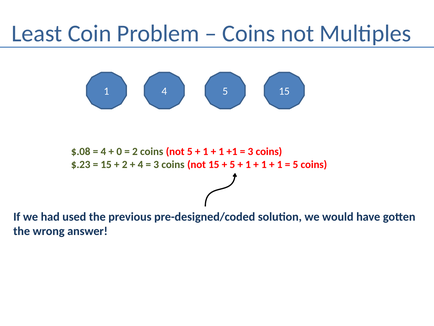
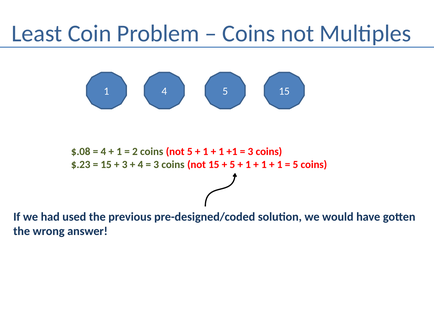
0: 0 -> 1 (119, 151)
2: 2 -> 3 (125, 164)
